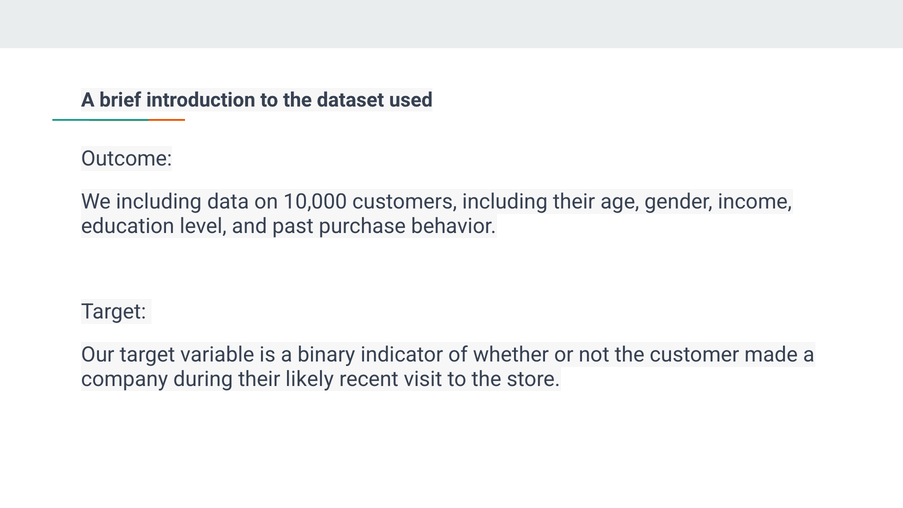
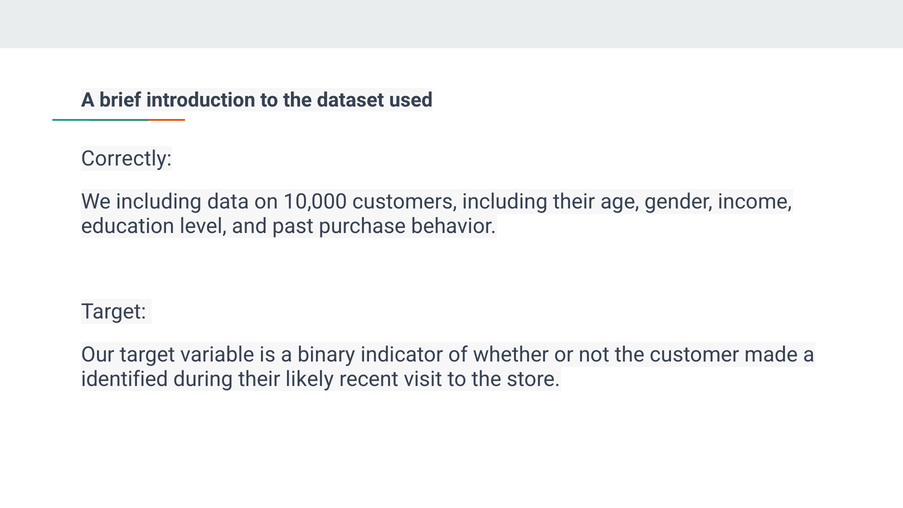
Outcome: Outcome -> Correctly (126, 159)
company: company -> identified (125, 379)
